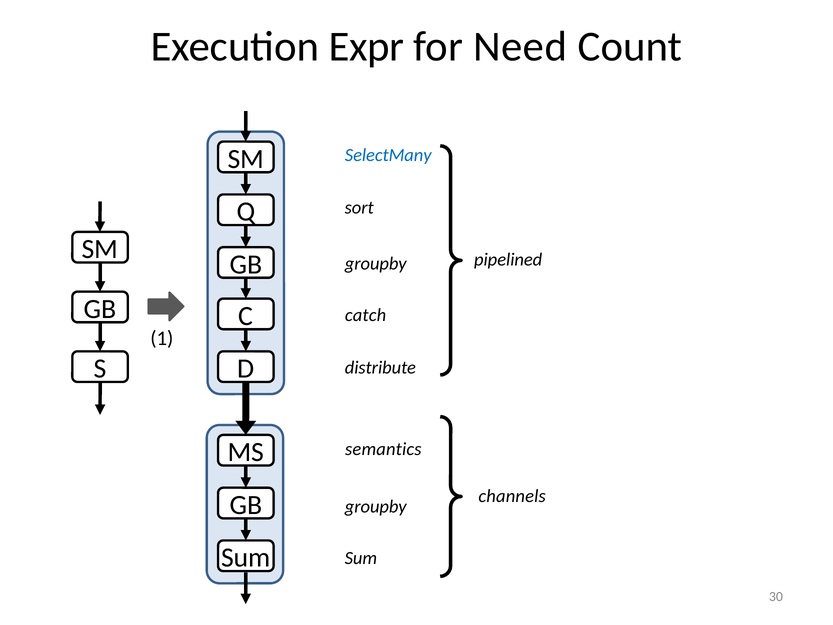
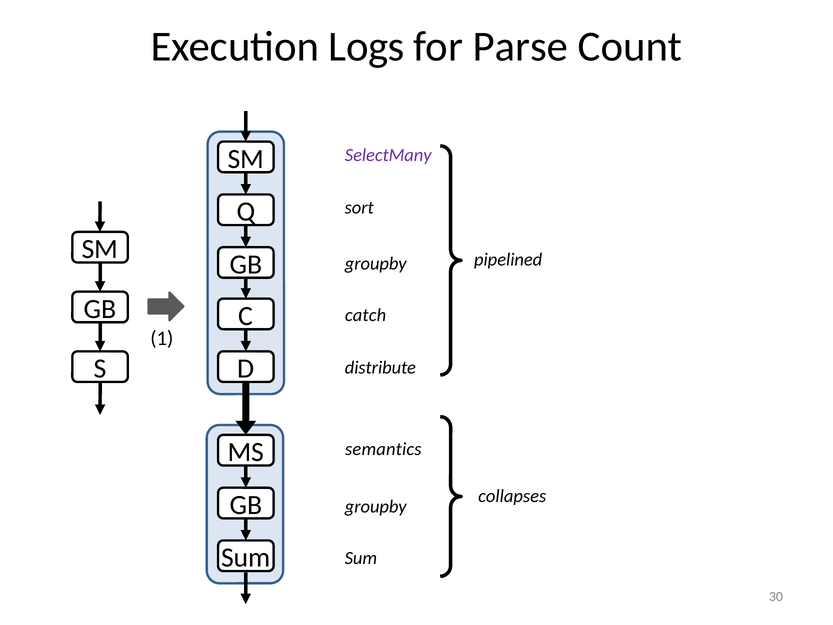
Expr: Expr -> Logs (367, 47)
Need: Need -> Parse (520, 47)
SelectMany colour: blue -> purple (388, 155)
channels: channels -> collapses (512, 496)
